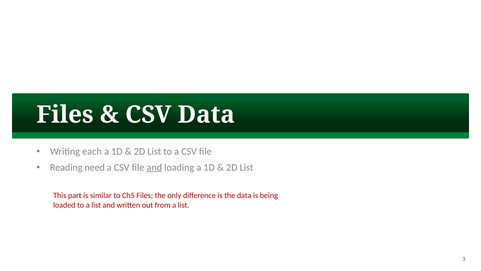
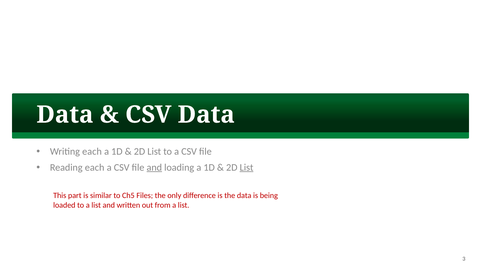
Files: Files -> Data (65, 114)
Reading need: need -> each (95, 167)
List underline: none -> present (247, 167)
